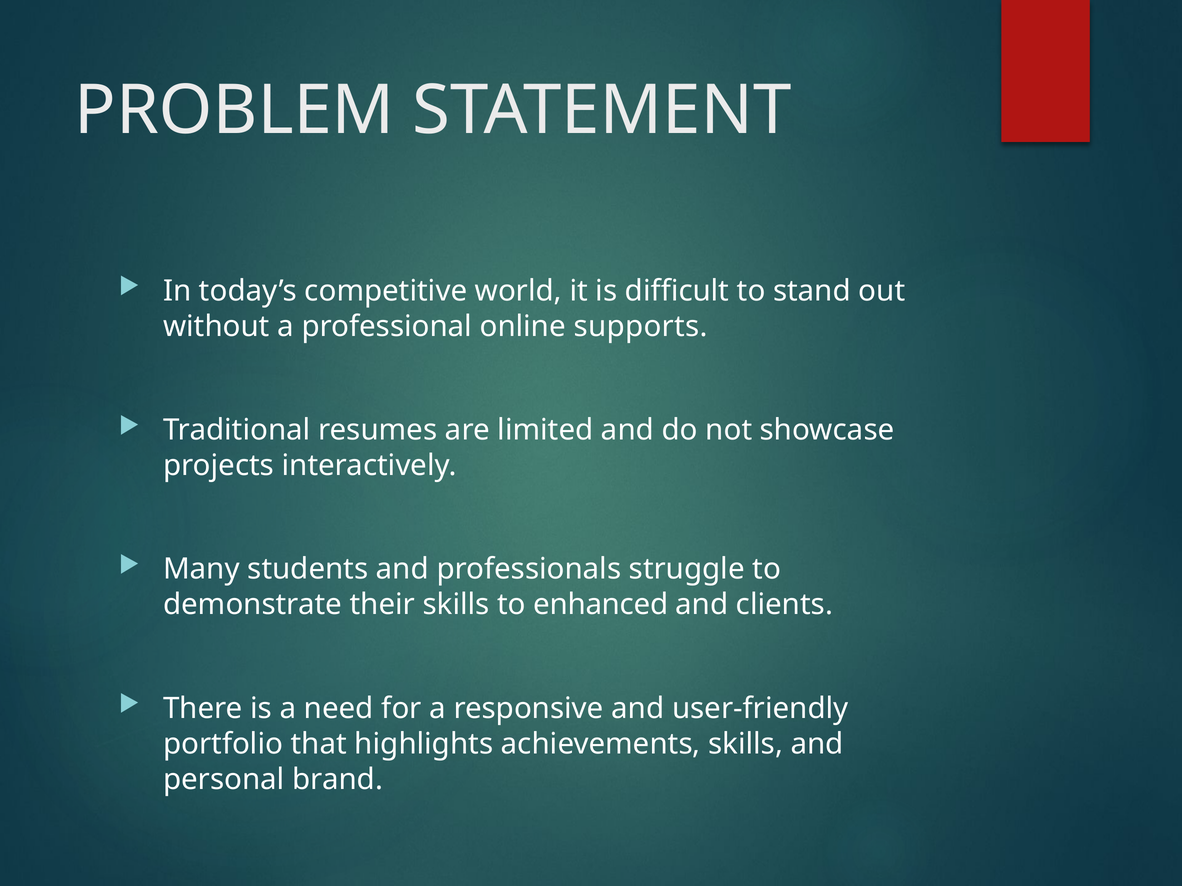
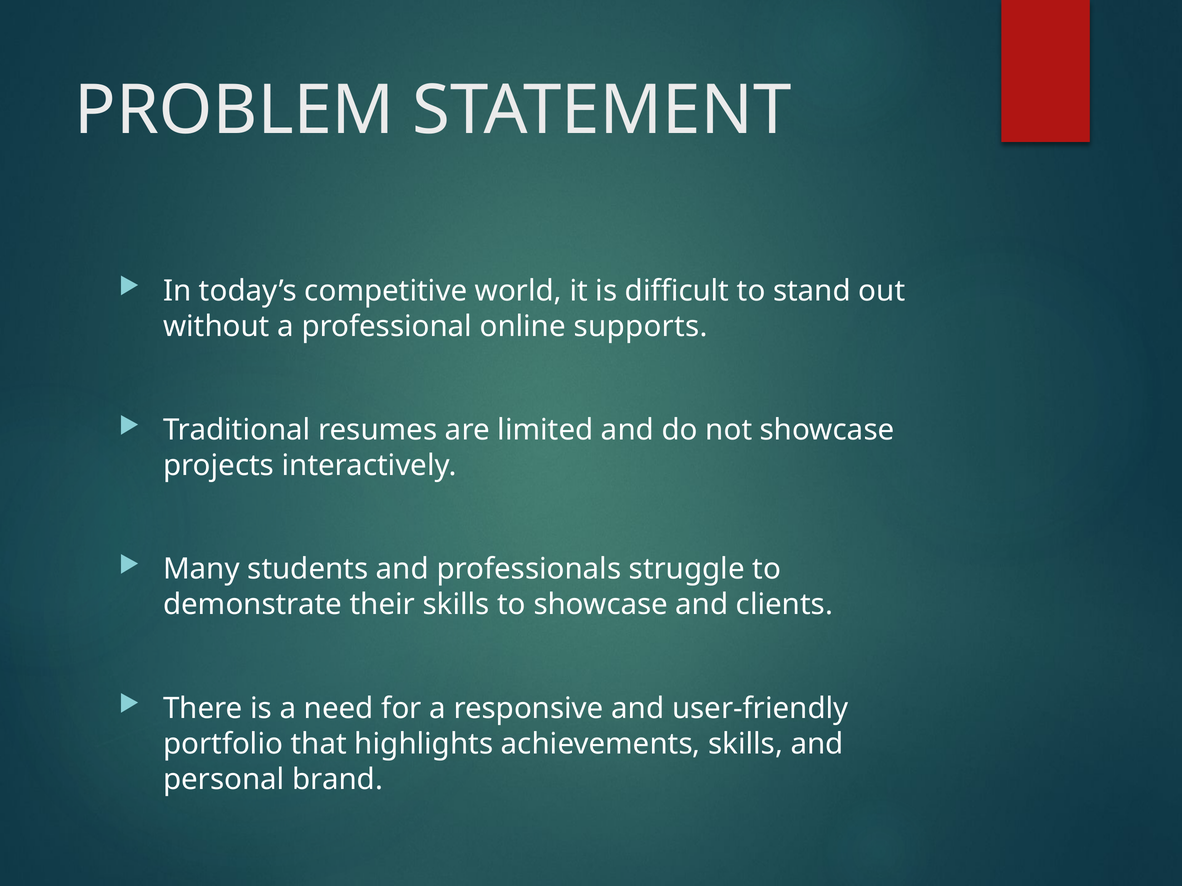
to enhanced: enhanced -> showcase (601, 605)
